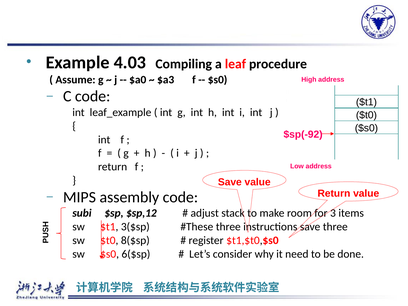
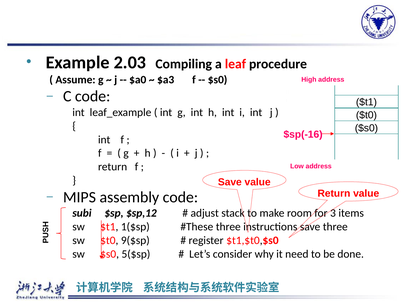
4.03: 4.03 -> 2.03 (130, 63)
$sp(-92: $sp(-92 -> $sp(-16 (303, 134)
3($sp: 3($sp -> 1($sp (135, 227)
8($sp: 8($sp -> 9($sp (135, 240)
6($sp: 6($sp -> 5($sp (136, 254)
